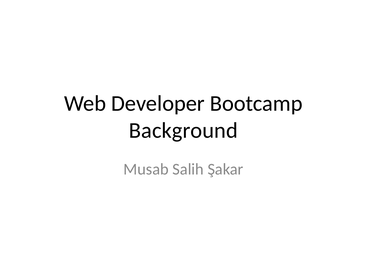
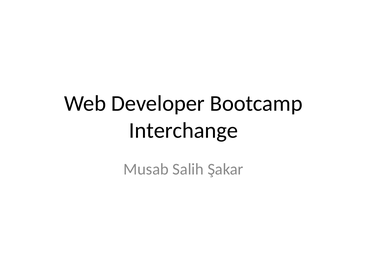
Background: Background -> Interchange (183, 130)
